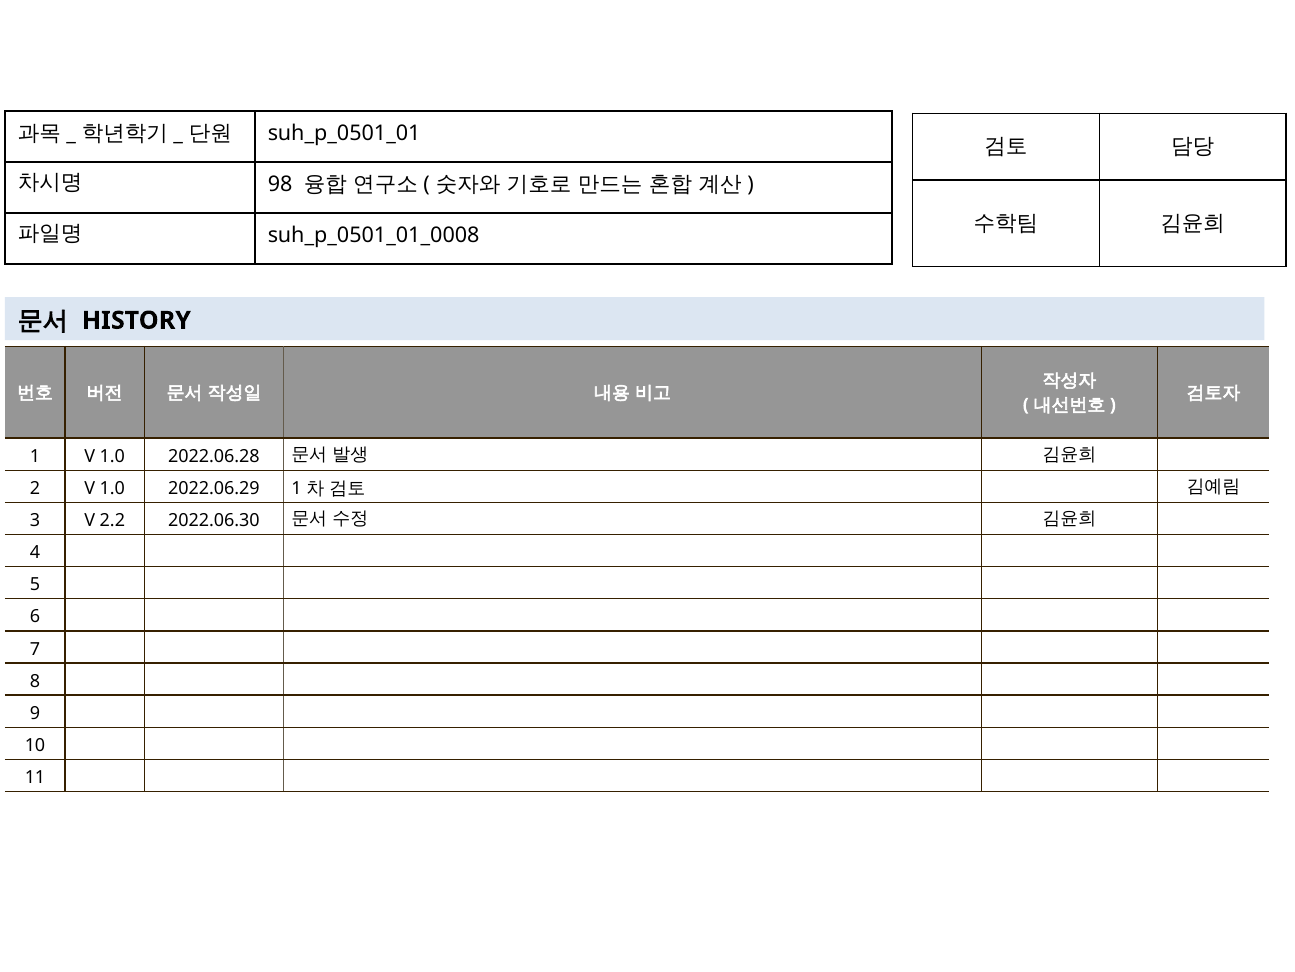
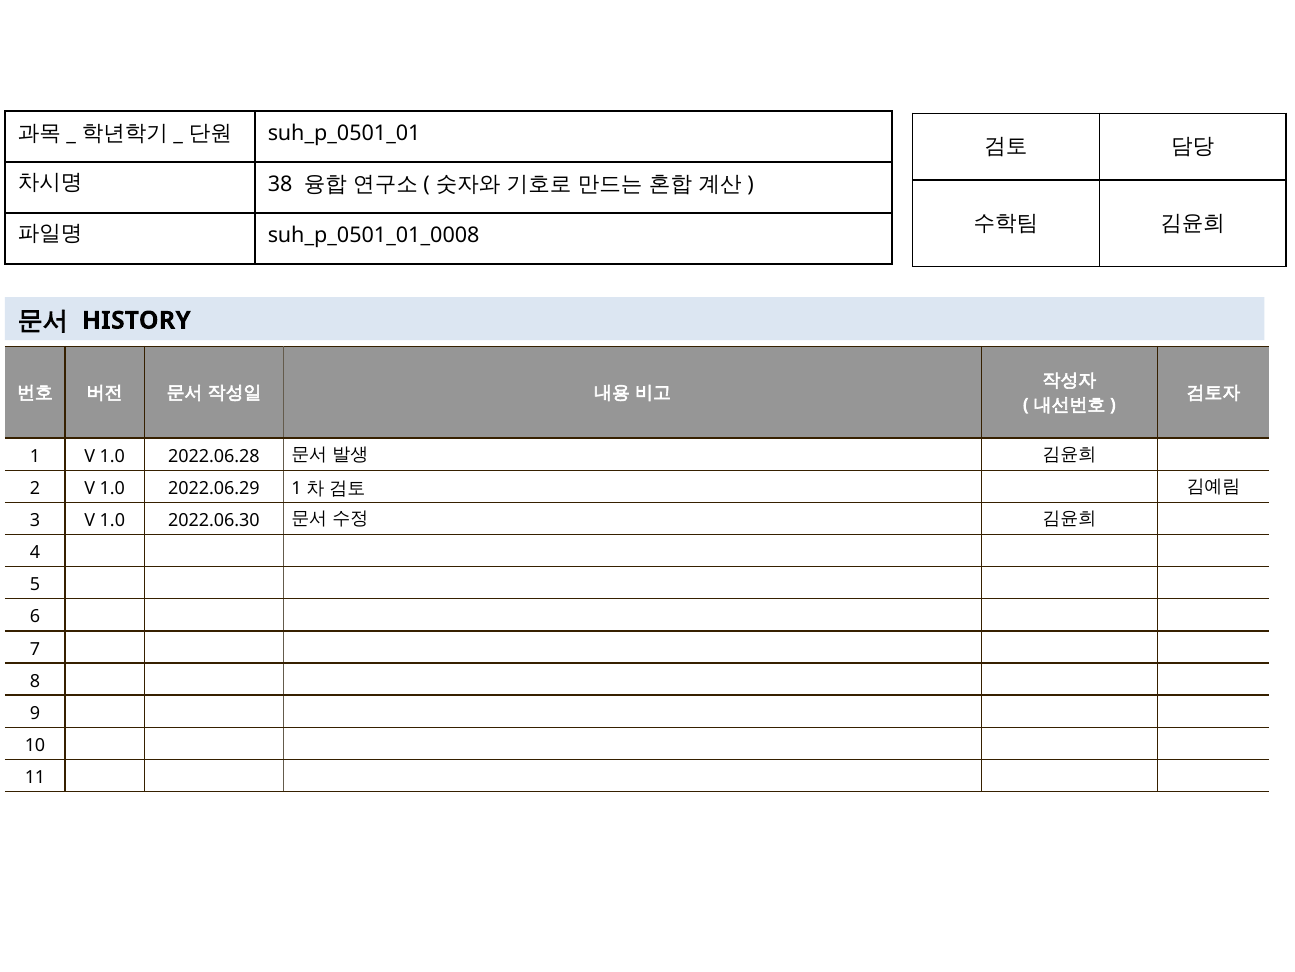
98: 98 -> 38 (280, 184)
3 V 2.2: 2.2 -> 1.0 (112, 520)
